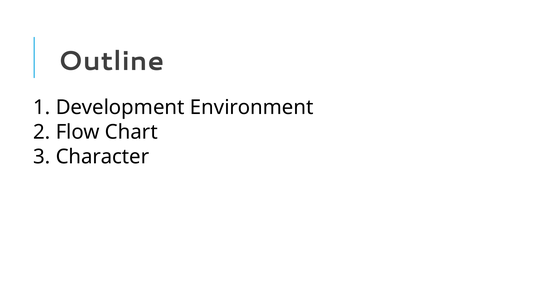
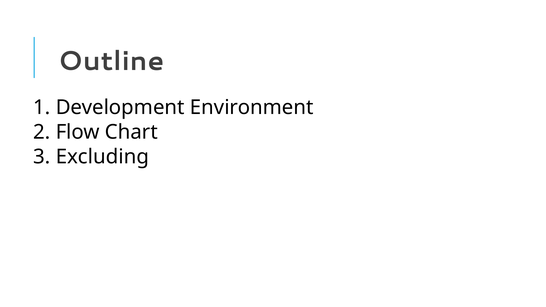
Character: Character -> Excluding (102, 157)
